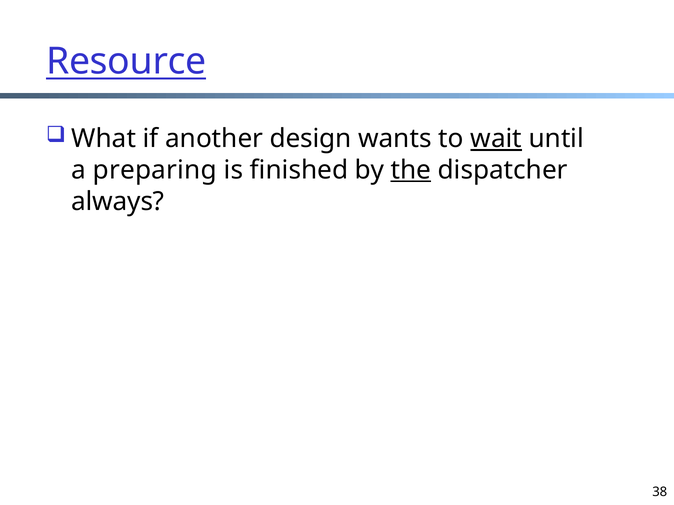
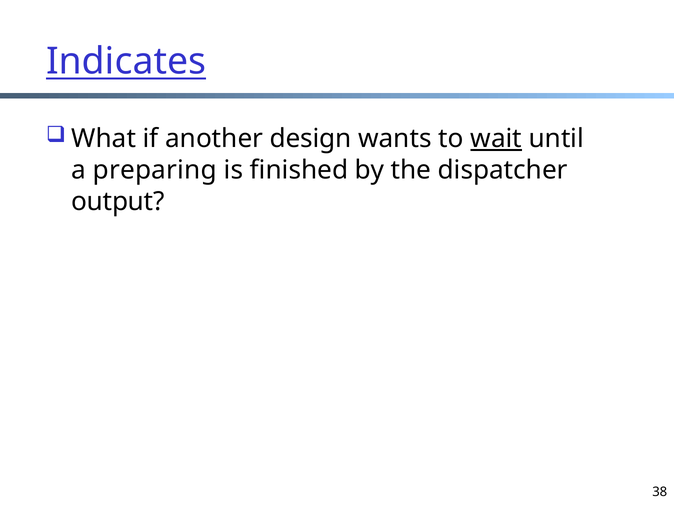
Resource: Resource -> Indicates (126, 62)
the underline: present -> none (411, 170)
always: always -> output (118, 202)
